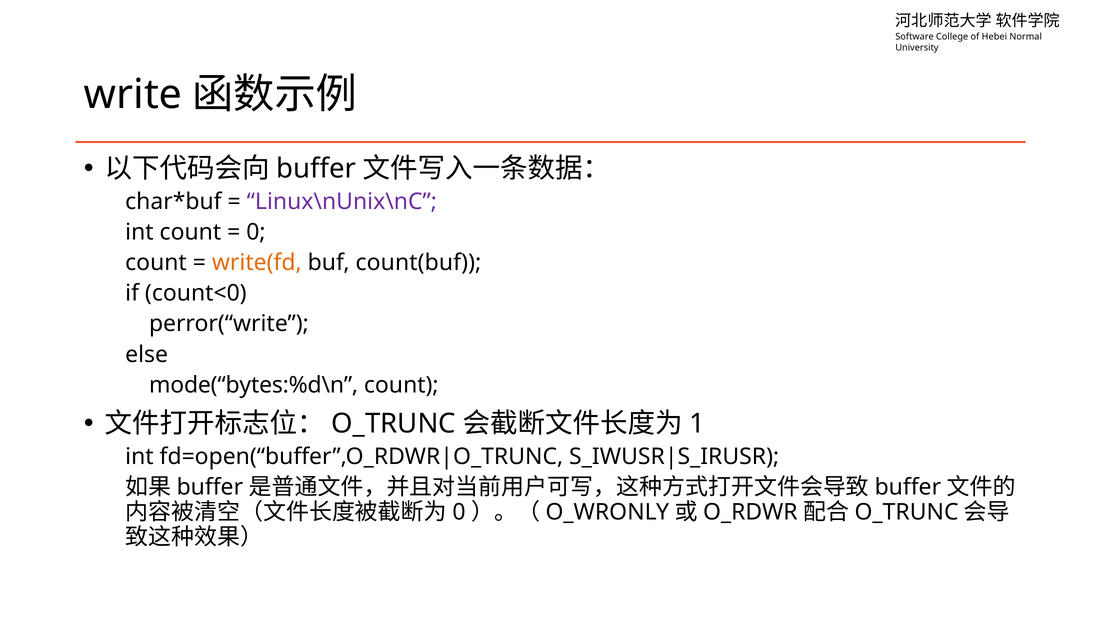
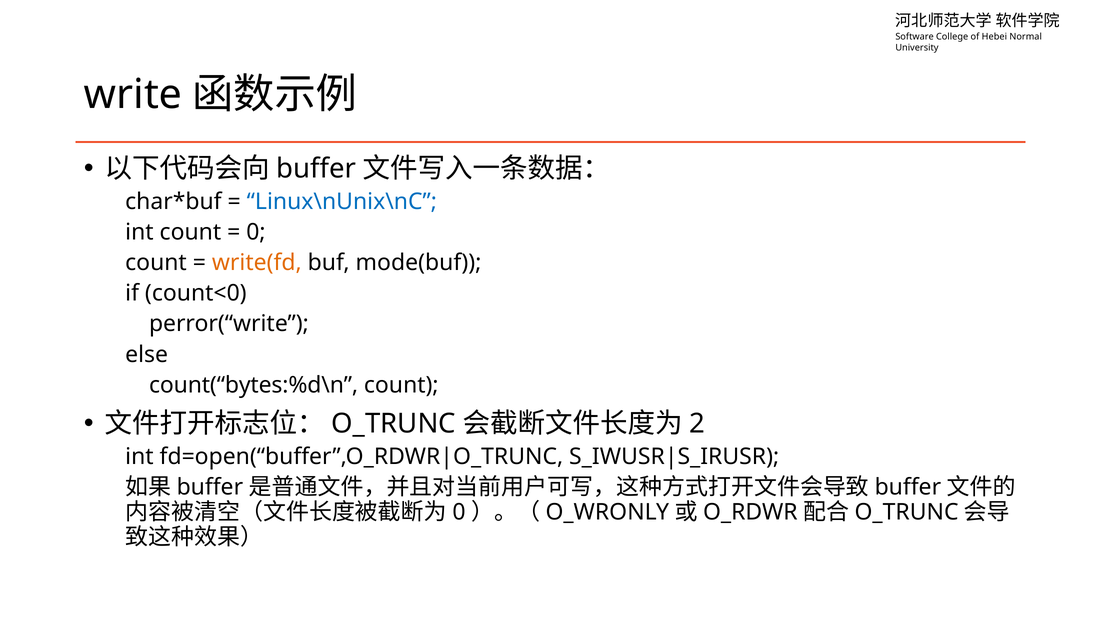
Linux\nUnix\nC colour: purple -> blue (342, 201)
count(buf: count(buf -> mode(buf (419, 262)
mode(“bytes:%d\n: mode(“bytes:%d\n -> count(“bytes:%d\n (254, 385)
1: 1 -> 2 (697, 423)
